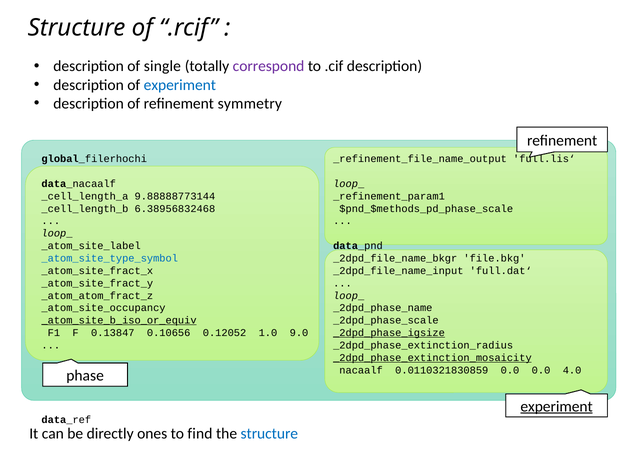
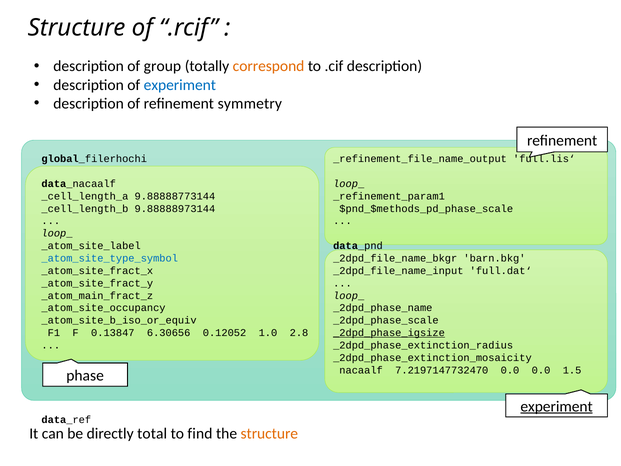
single: single -> group (162, 66)
correspond colour: purple -> orange (269, 66)
6.38956832468: 6.38956832468 -> 9.88888973144 (175, 209)
file.bkg: file.bkg -> barn.bkg (495, 258)
_atom_atom_fract_z: _atom_atom_fract_z -> _atom_main_fract_z (97, 295)
_atom_site_b_iso_or_equiv underline: present -> none (119, 320)
0.10656: 0.10656 -> 6.30656 (169, 333)
9.0: 9.0 -> 2.8 (299, 333)
_2dpd_phase_extinction_mosaicity underline: present -> none (432, 358)
0.0110321830859: 0.0110321830859 -> 7.2197147732470 (442, 370)
4.0: 4.0 -> 1.5 (572, 370)
ones: ones -> total (152, 433)
structure colour: blue -> orange (269, 433)
